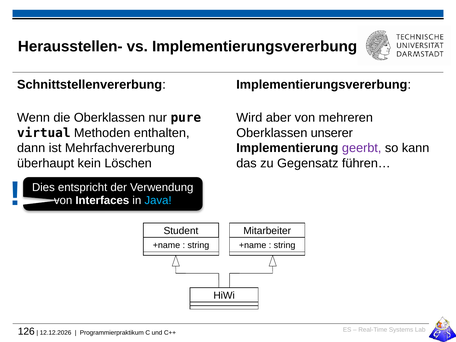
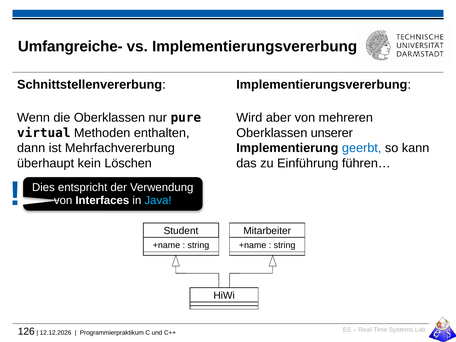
Herausstellen-: Herausstellen- -> Umfangreiche- (70, 46)
geerbt colour: purple -> blue (362, 148)
Gegensatz: Gegensatz -> Einführung (308, 163)
